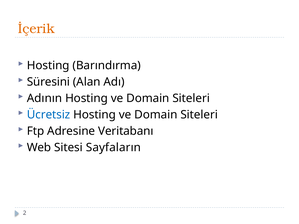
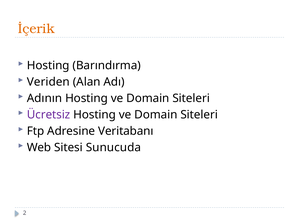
Süresini: Süresini -> Veriden (48, 82)
Ücretsiz colour: blue -> purple (49, 115)
Sayfaların: Sayfaların -> Sunucuda (113, 148)
